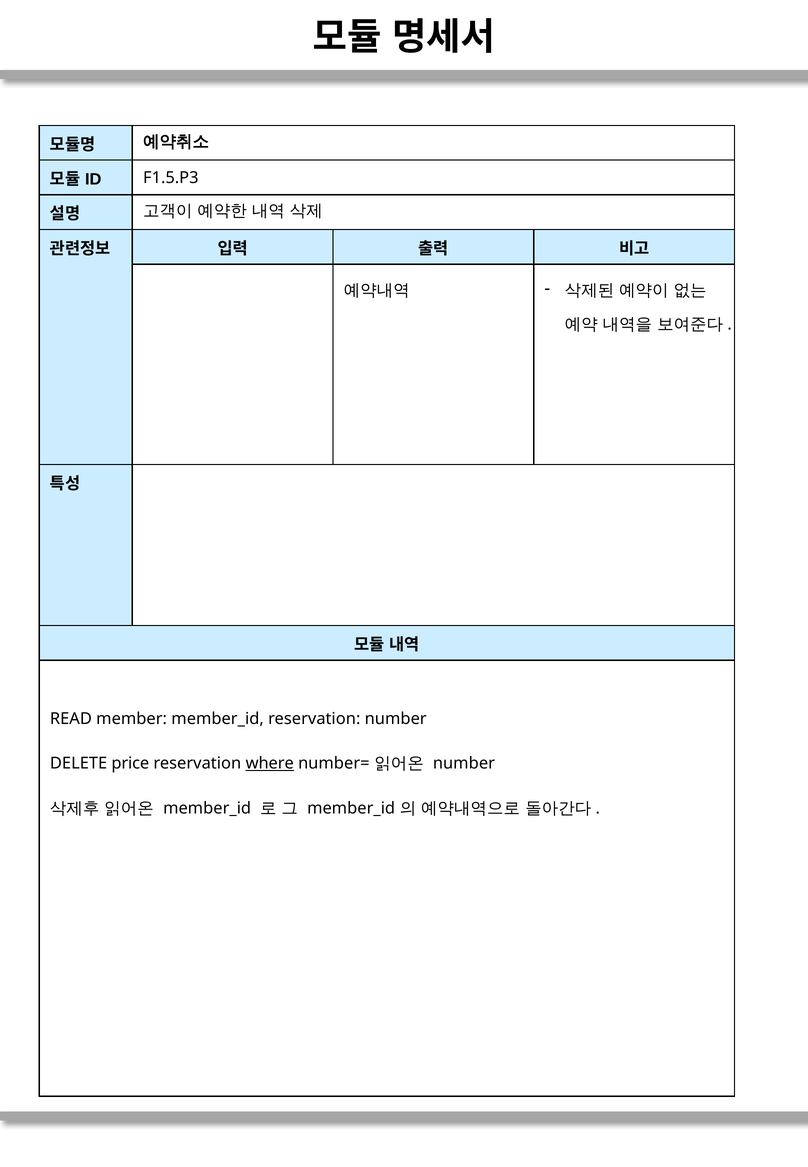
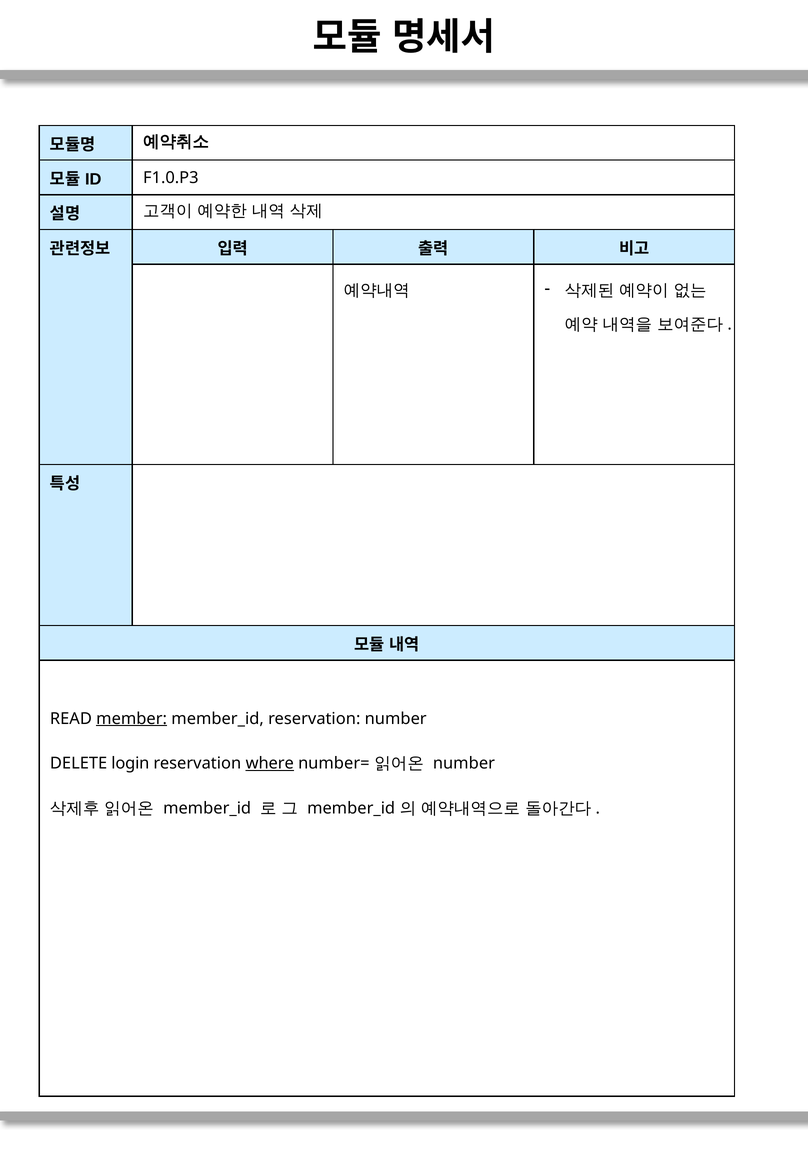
F1.5.P3: F1.5.P3 -> F1.0.P3 (171, 178)
member underline: none -> present (132, 719)
price: price -> login (130, 764)
